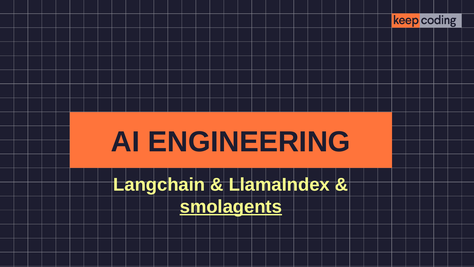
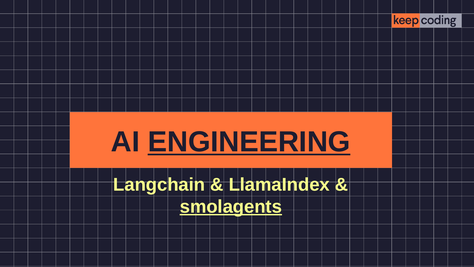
ENGINEERING underline: none -> present (249, 142)
